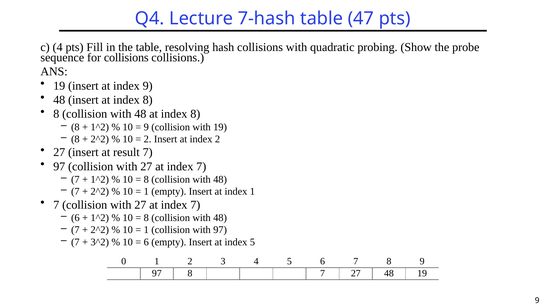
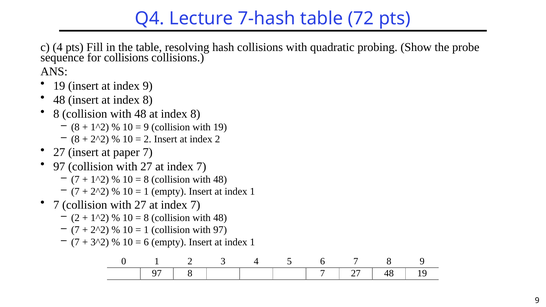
47: 47 -> 72 (361, 19)
result: result -> paper (126, 152)
6: 6 -> 2 (75, 218)
5: 5 -> 1 (252, 242)
